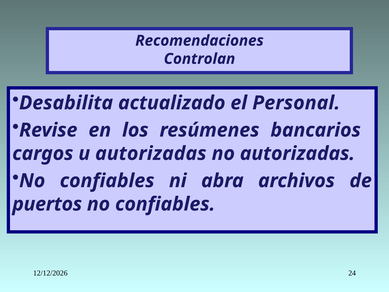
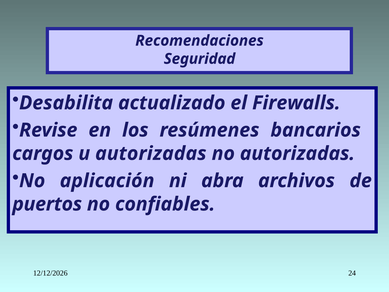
Controlan: Controlan -> Seguridad (200, 59)
Personal: Personal -> Firewalls (296, 103)
confiables: confiables -> aplicación (107, 181)
